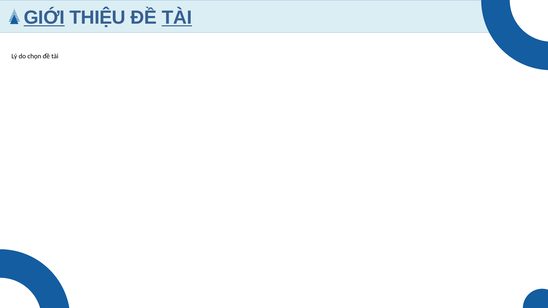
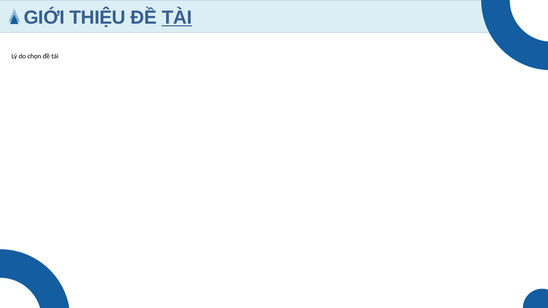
GIỚI underline: present -> none (44, 18)
